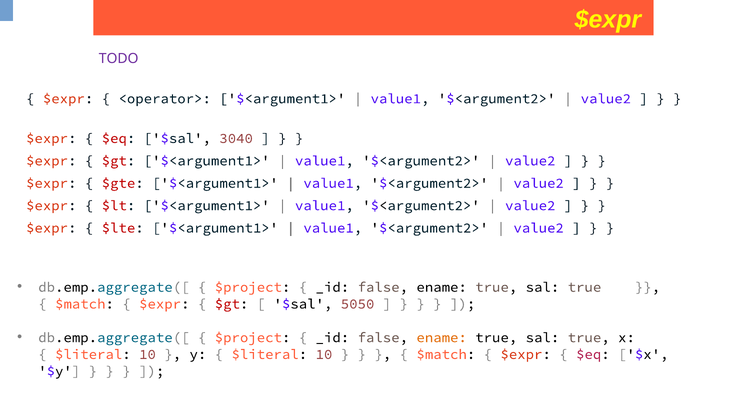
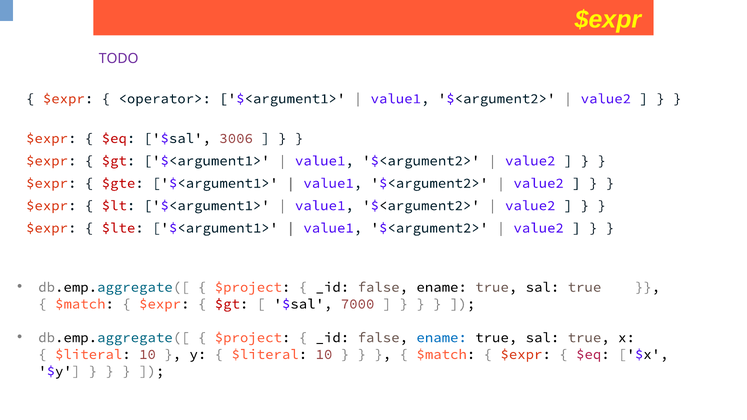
3040: 3040 -> 3006 (236, 138)
5050: 5050 -> 7000 (358, 304)
ename colour: orange -> blue (442, 338)
